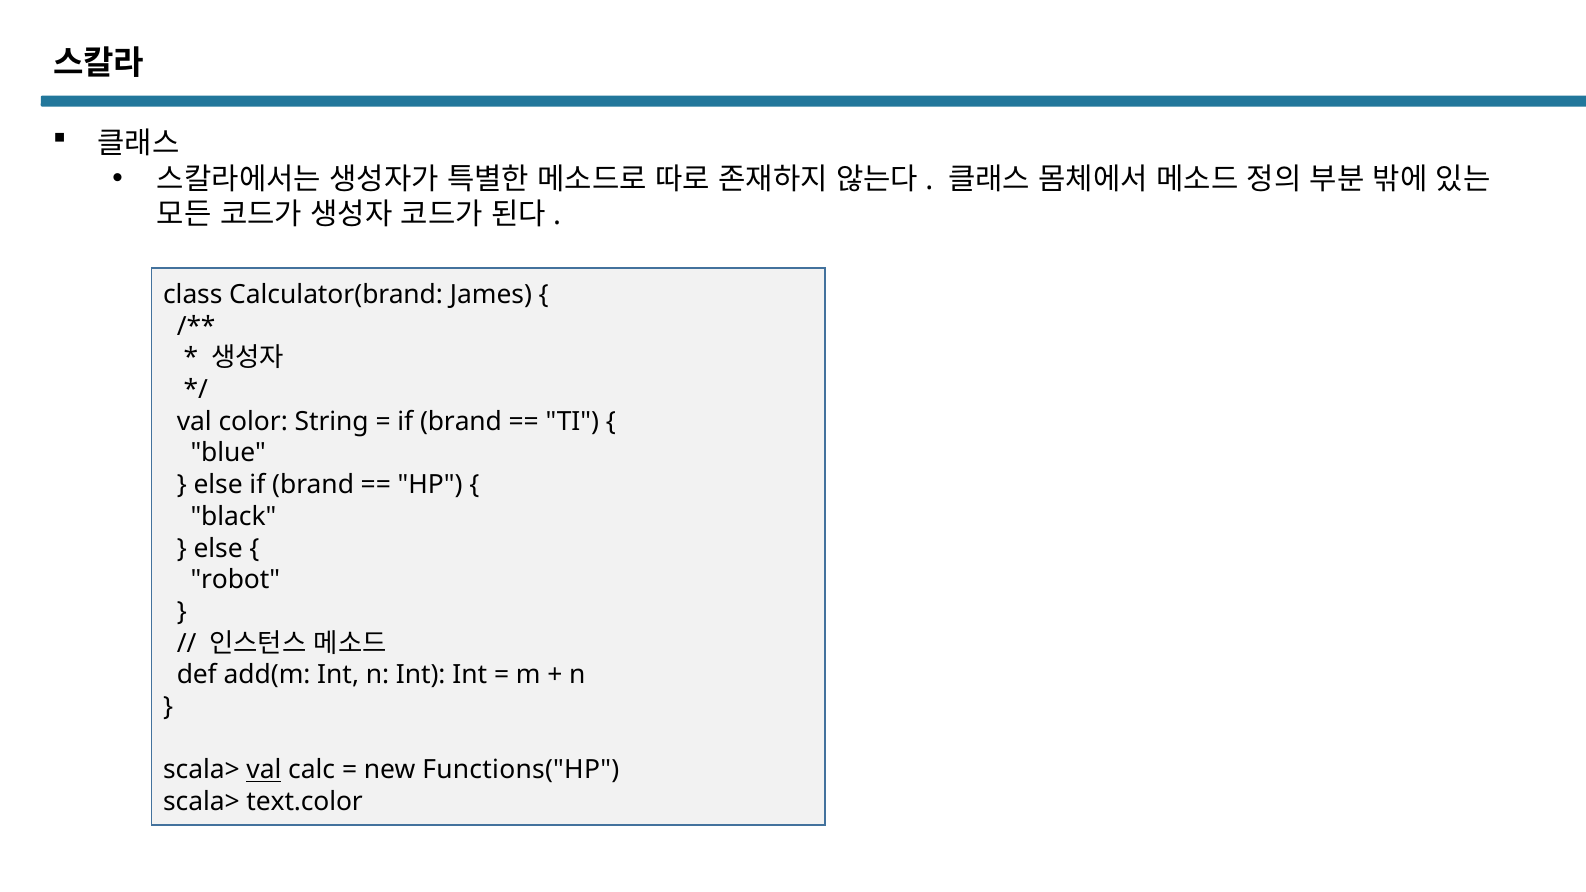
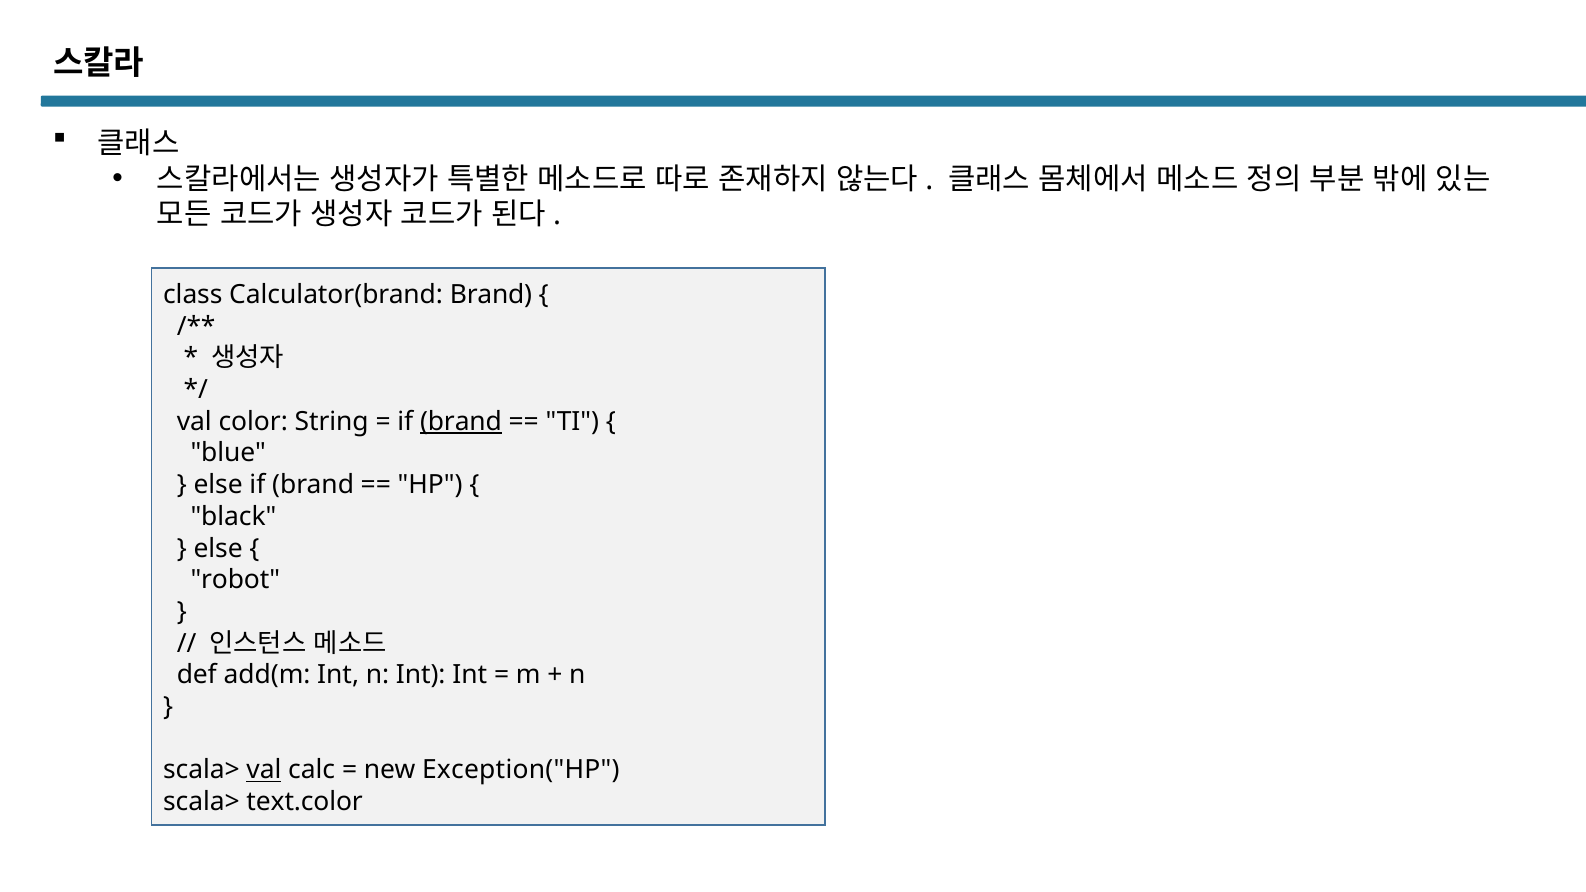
Calculator(brand James: James -> Brand (491, 295)
brand underline: none -> present (461, 422)
Functions("HP: Functions("HP -> Exception("HP (521, 770)
